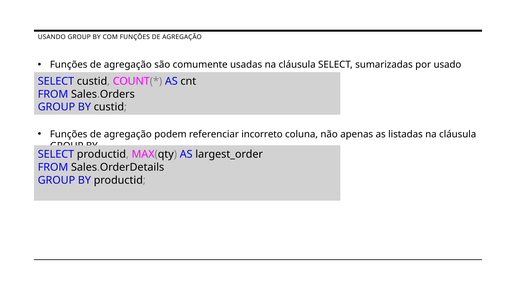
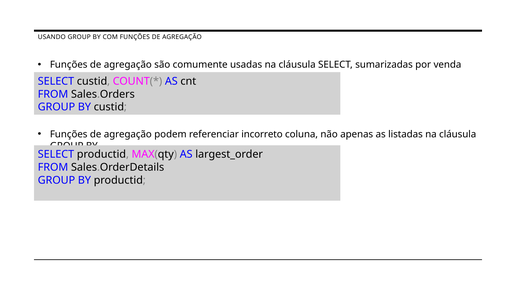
usado: usado -> venda (447, 65)
